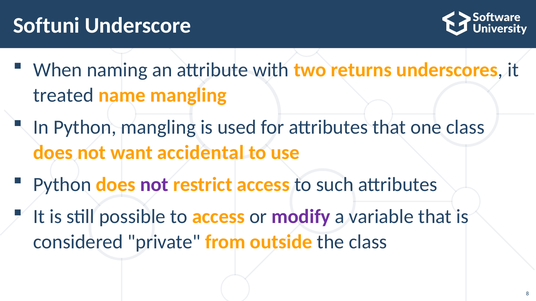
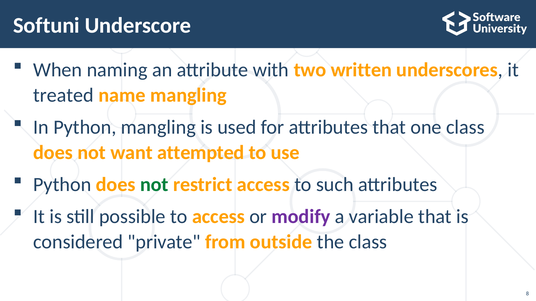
returns: returns -> written (361, 70)
accidental: accidental -> attempted (201, 153)
not colour: purple -> green (154, 185)
